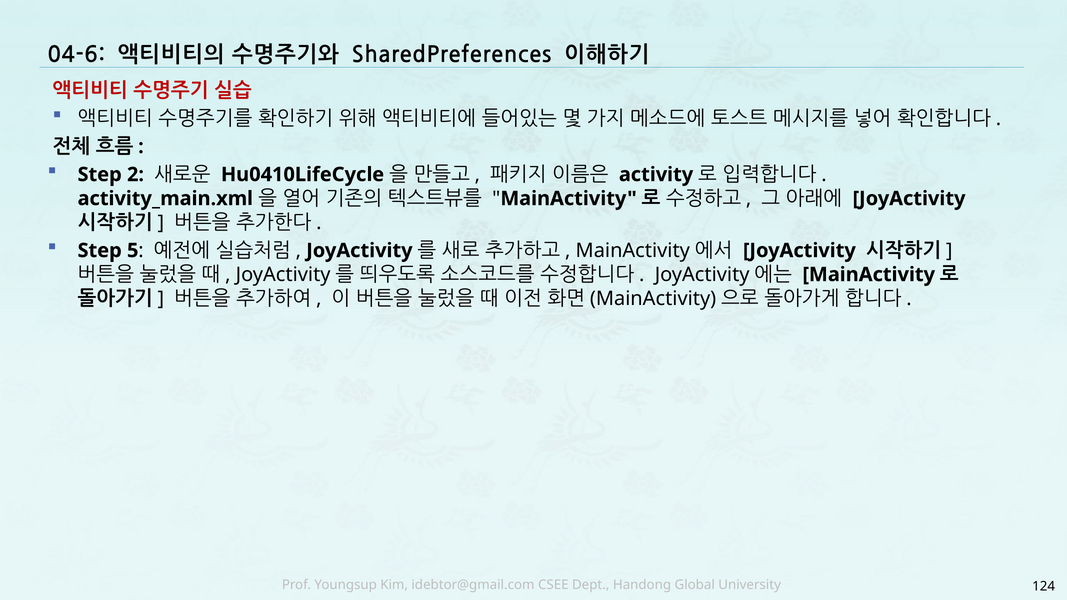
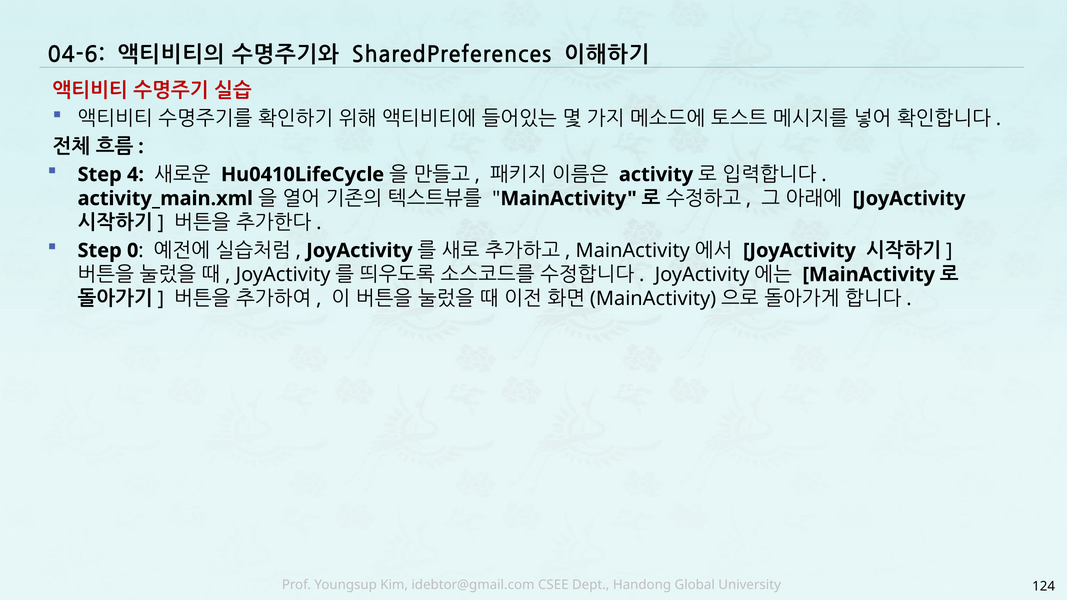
2: 2 -> 4 (135, 175)
5: 5 -> 0 (133, 251)
